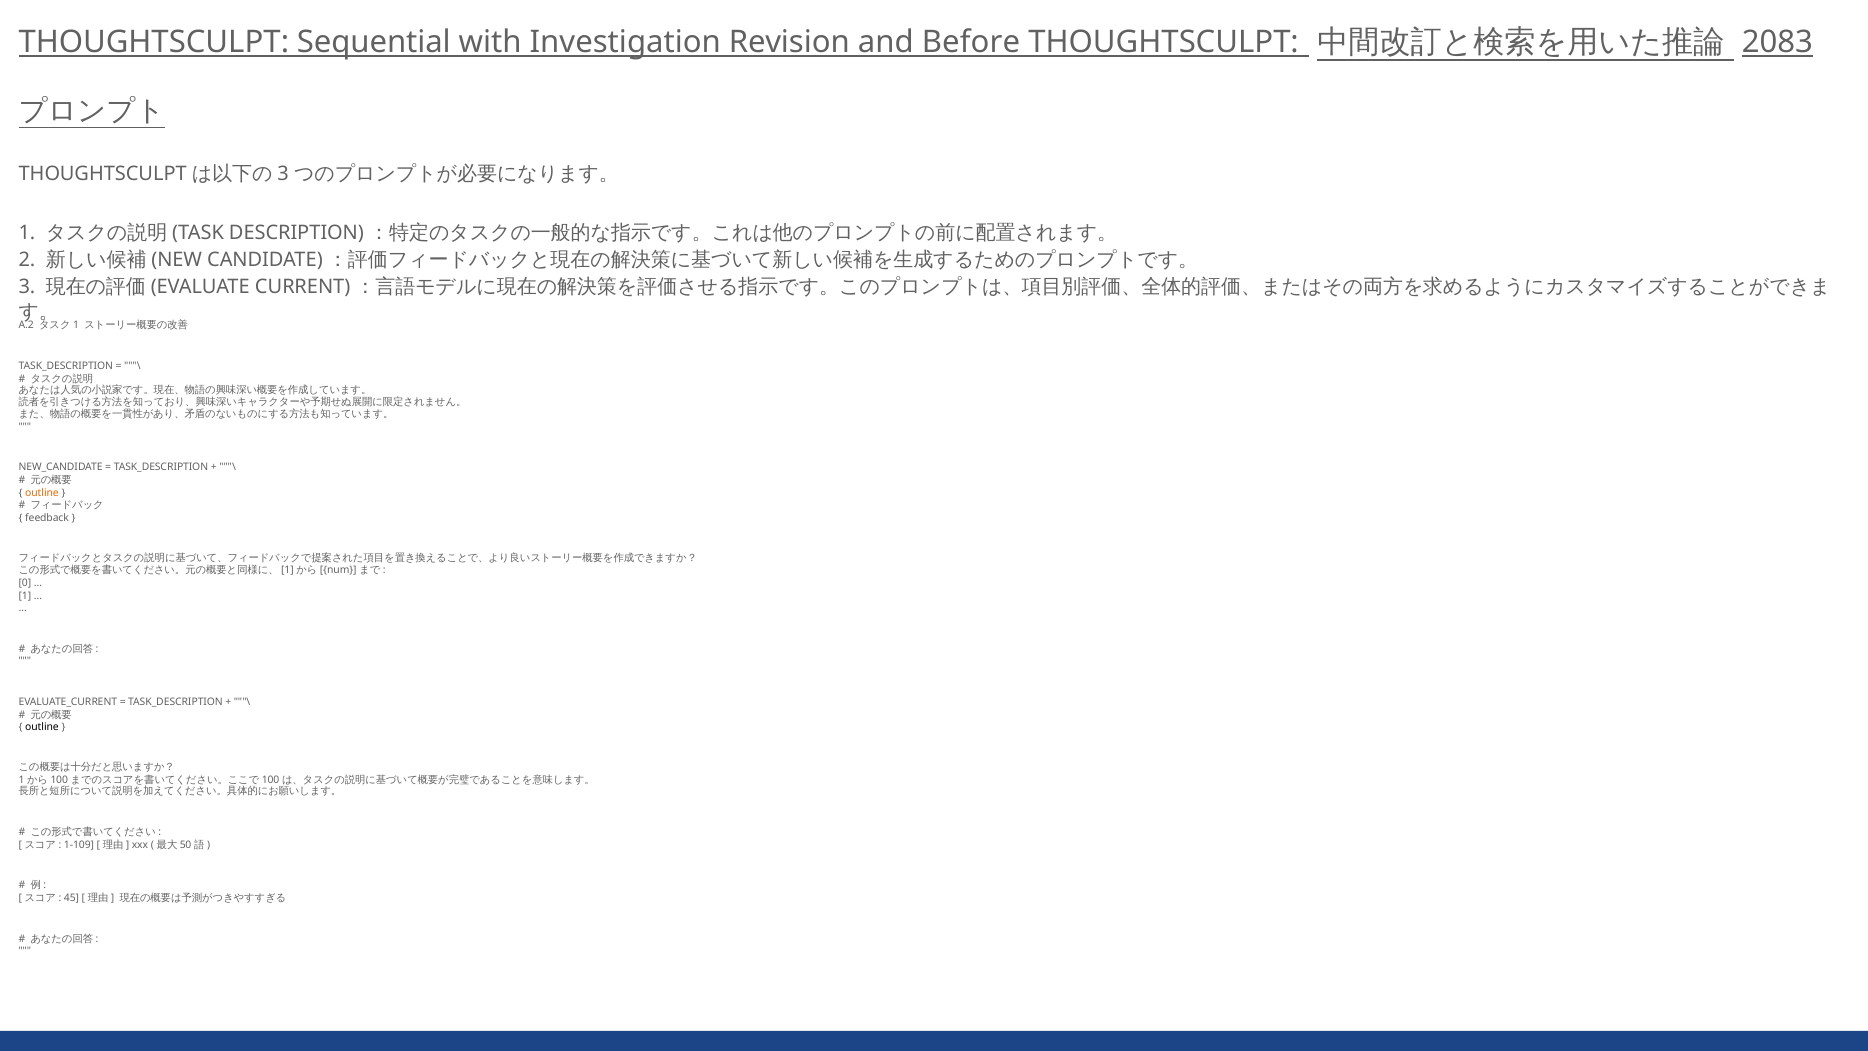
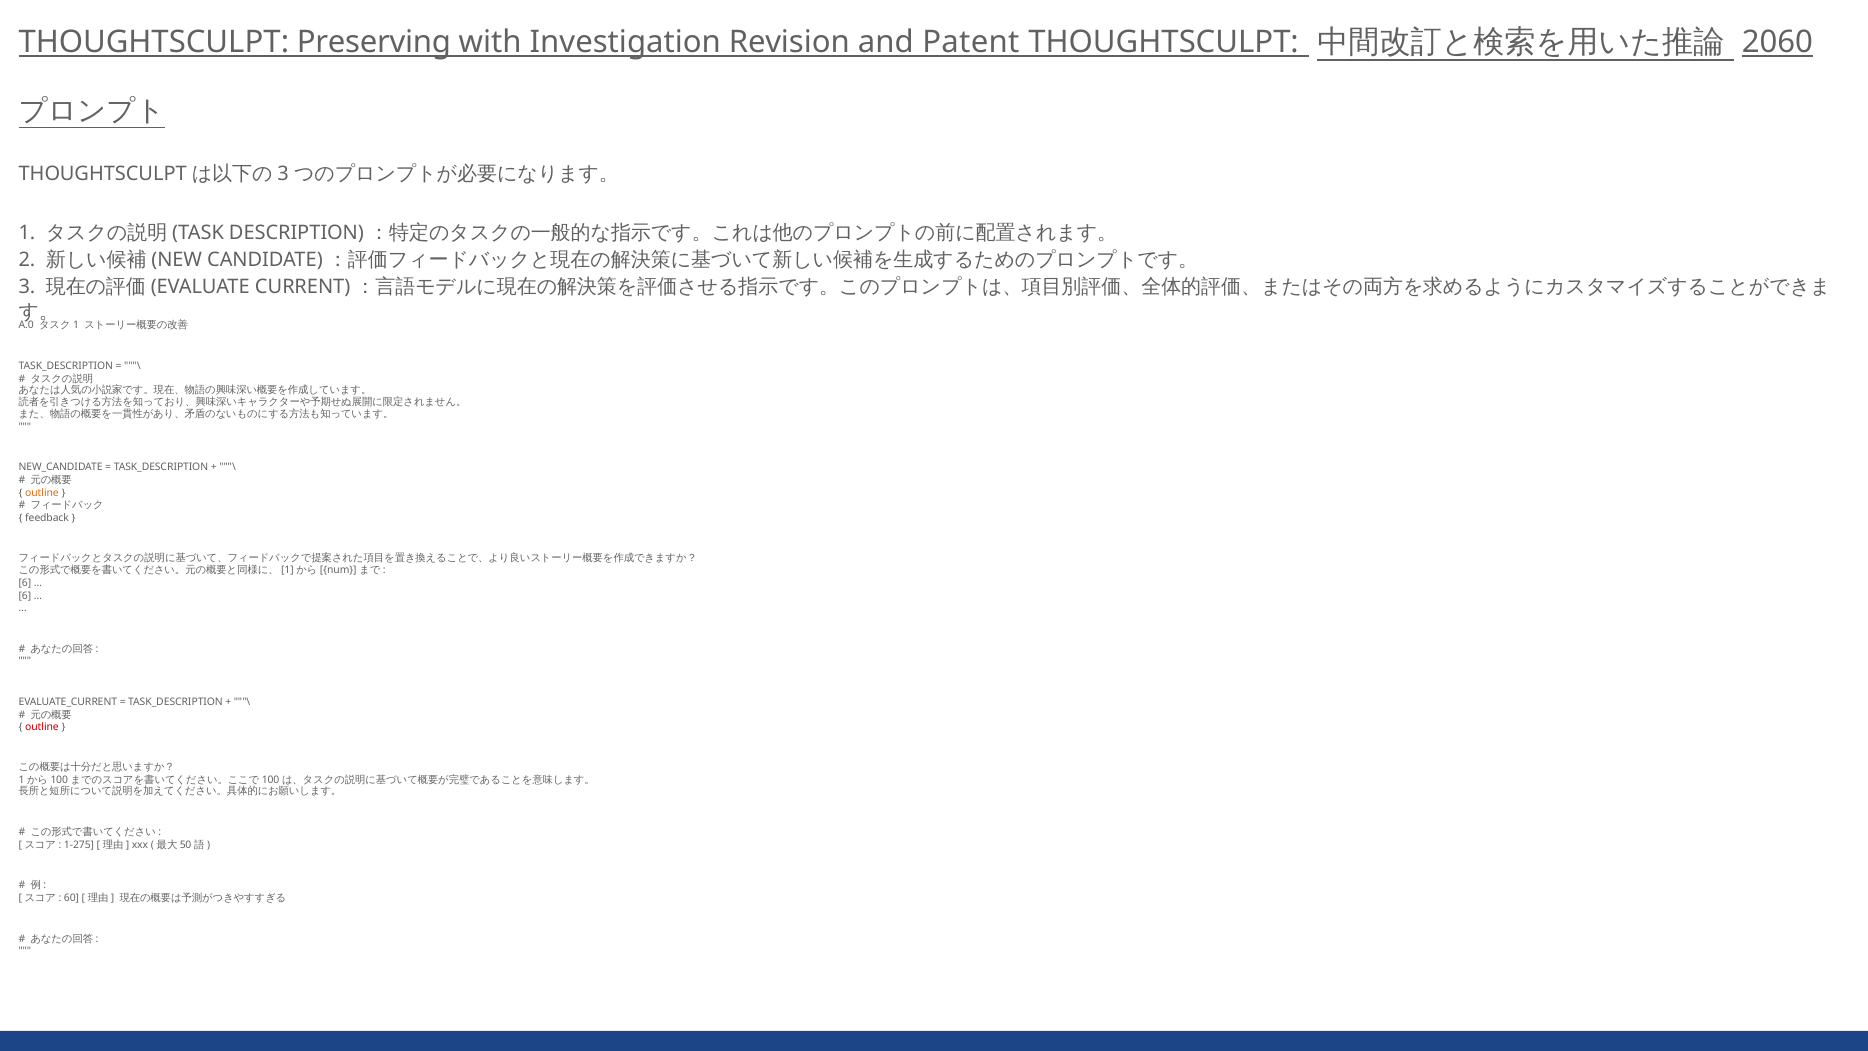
Sequential: Sequential -> Preserving (374, 42)
Before: Before -> Patent (971, 42)
2083: 2083 -> 2060 (1777, 42)
A.2: A.2 -> A.0 (26, 325)
0: 0 -> 6 (25, 583)
1: 1 -> 6 (25, 596)
outline colour: black -> red (42, 727)
1-109: 1-109 -> 1-275 (79, 845)
45: 45 -> 60 (72, 898)
